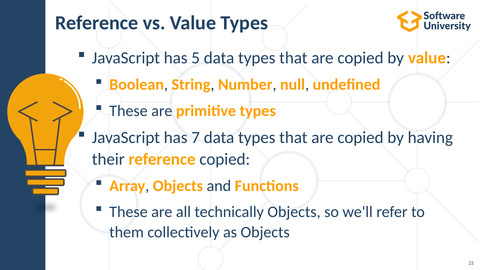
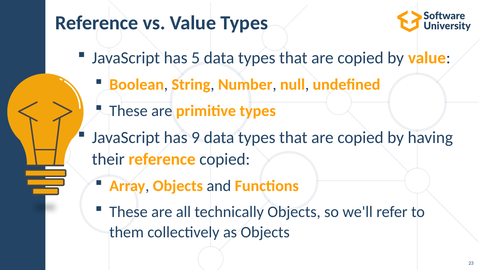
7: 7 -> 9 (196, 138)
